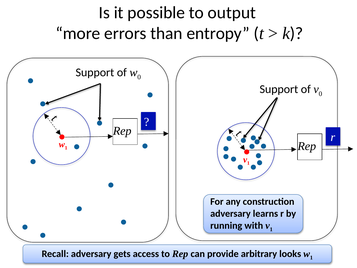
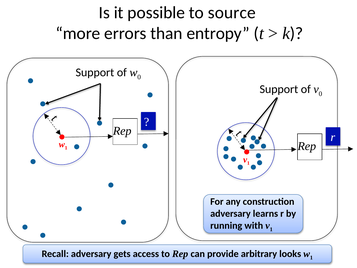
output: output -> source (232, 13)
